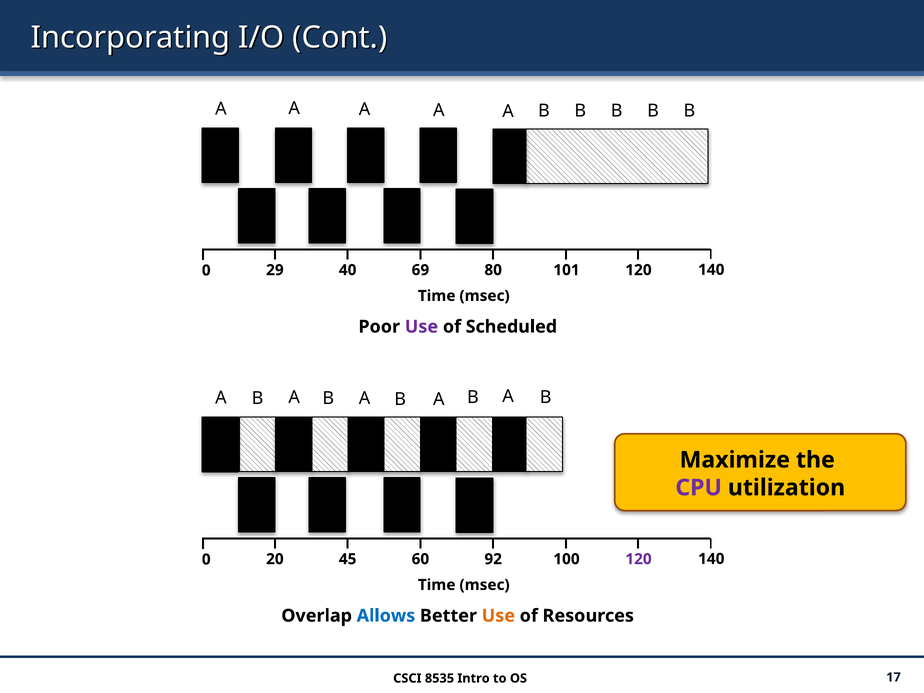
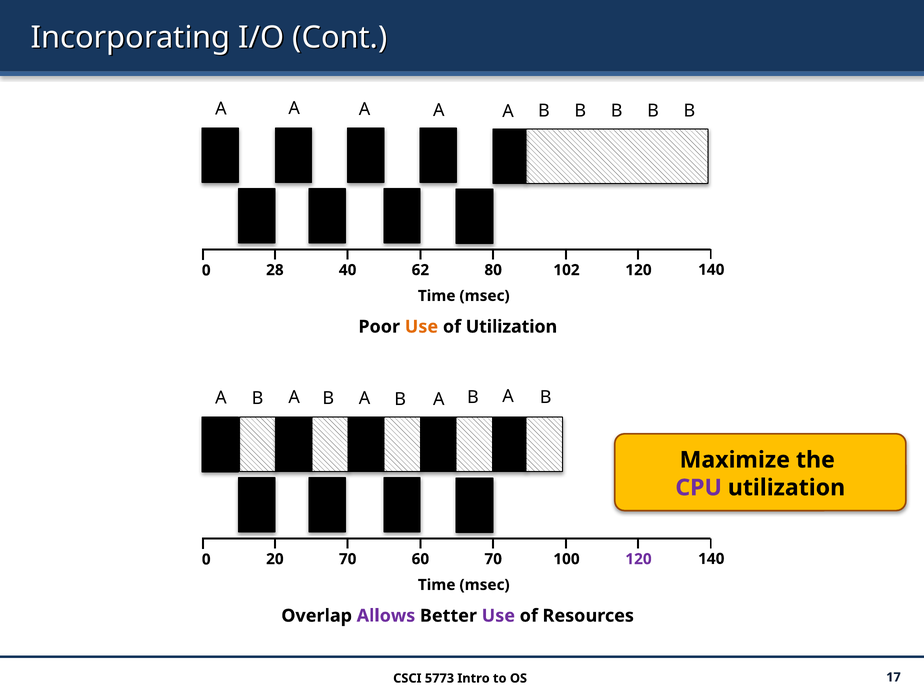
29: 29 -> 28 (275, 270)
69: 69 -> 62 (420, 270)
101: 101 -> 102 (566, 270)
Use colour: purple -> orange (421, 327)
of Scheduled: Scheduled -> Utilization (511, 327)
20 45: 45 -> 70 (348, 559)
60 92: 92 -> 70 (493, 559)
Allows colour: blue -> purple (386, 616)
Use colour: orange -> purple (498, 616)
8535: 8535 -> 5773 (439, 678)
